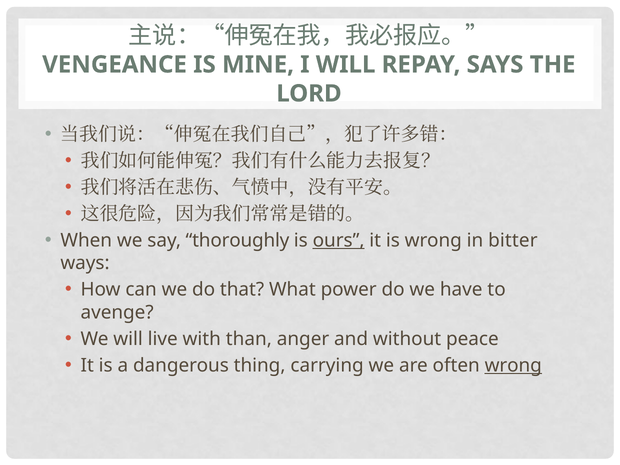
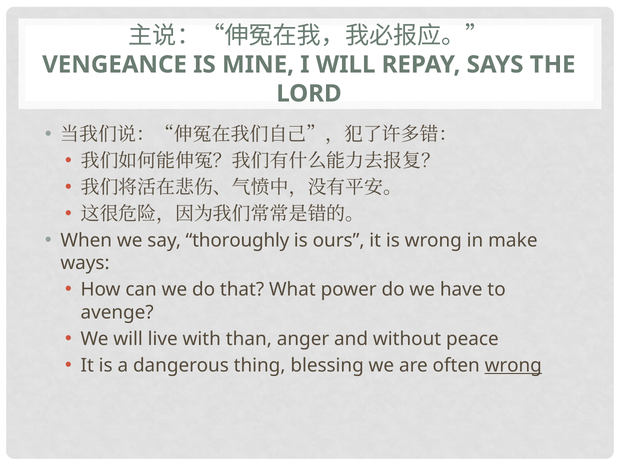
ours underline: present -> none (339, 241)
bitter: bitter -> make (513, 241)
carrying: carrying -> blessing (327, 365)
